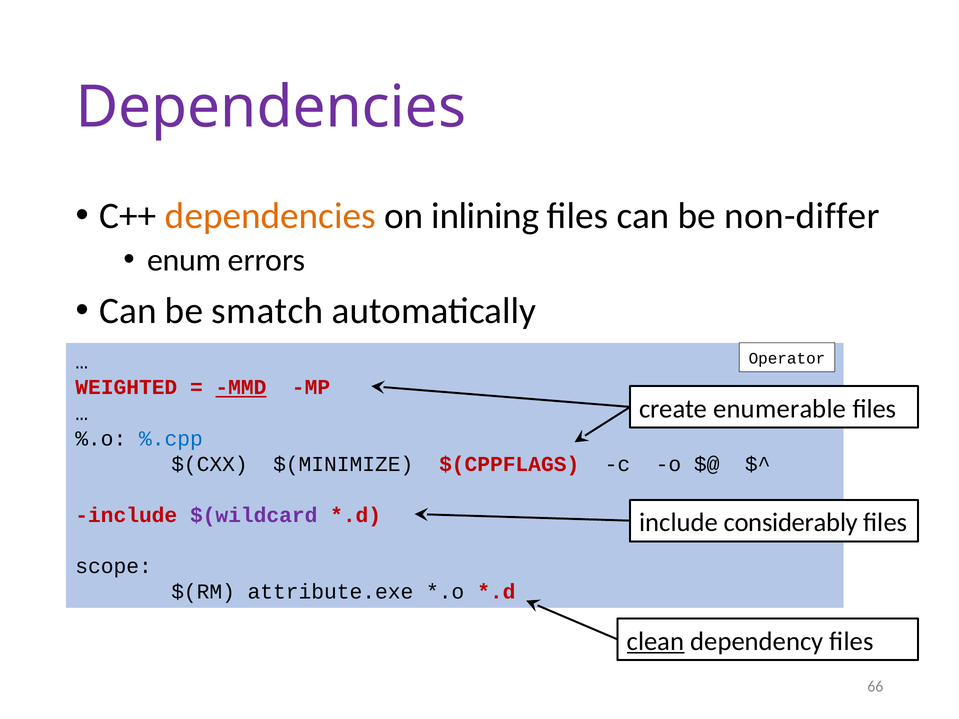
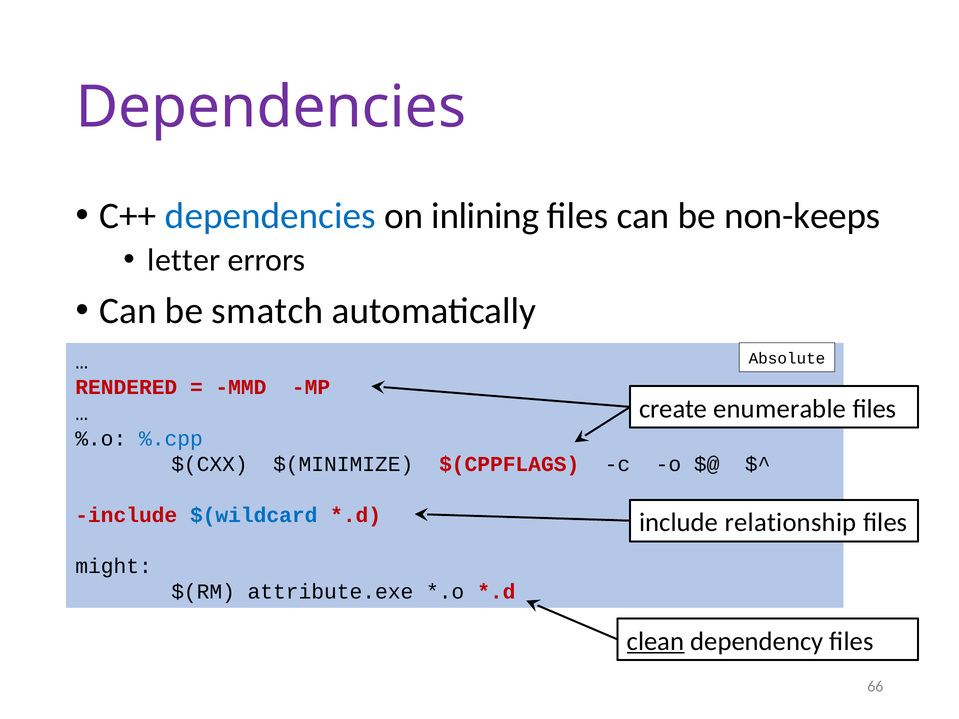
dependencies colour: orange -> blue (270, 216)
non-differ: non-differ -> non-keeps (802, 216)
enum: enum -> letter (184, 260)
Operator: Operator -> Absolute (787, 358)
WEIGHTED: WEIGHTED -> RENDERED (126, 388)
MMD underline: present -> none (241, 388)
$(wildcard colour: purple -> blue (254, 515)
considerably: considerably -> relationship (791, 523)
scope: scope -> might (114, 567)
